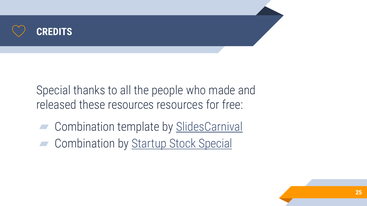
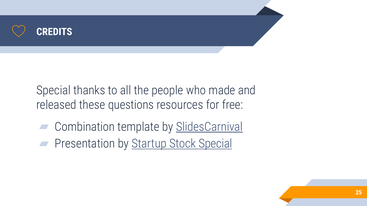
these resources: resources -> questions (131, 105)
Combination: Combination -> Presentation (85, 144)
